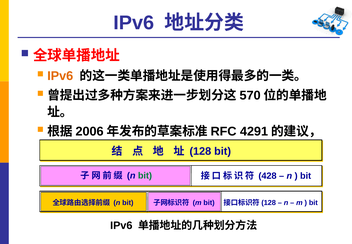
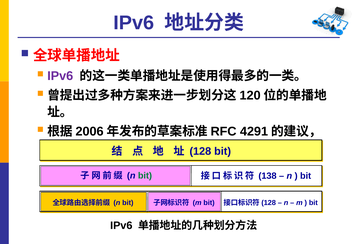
IPv6 colour: orange -> purple (60, 76)
570: 570 -> 120 (250, 95)
428: 428 -> 138 (268, 176)
